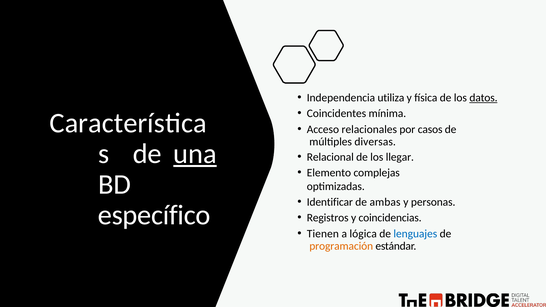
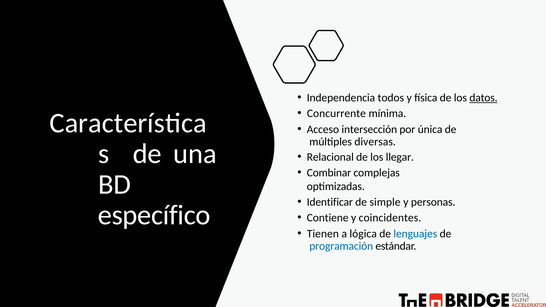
utiliza: utiliza -> todos (391, 98)
Coincidentes: Coincidentes -> Concurrente (336, 114)
relacionales: relacionales -> intersección (369, 129)
casos: casos -> única (430, 129)
una underline: present -> none (195, 154)
Elemento: Elemento -> Combinar (329, 173)
ambas: ambas -> simple (385, 202)
Registros: Registros -> Contiene (328, 218)
coincidencias: coincidencias -> coincidentes (390, 218)
programación colour: orange -> blue (341, 246)
